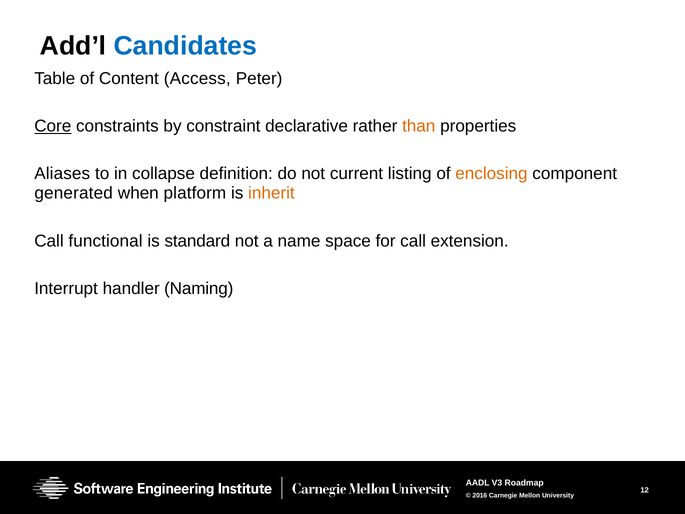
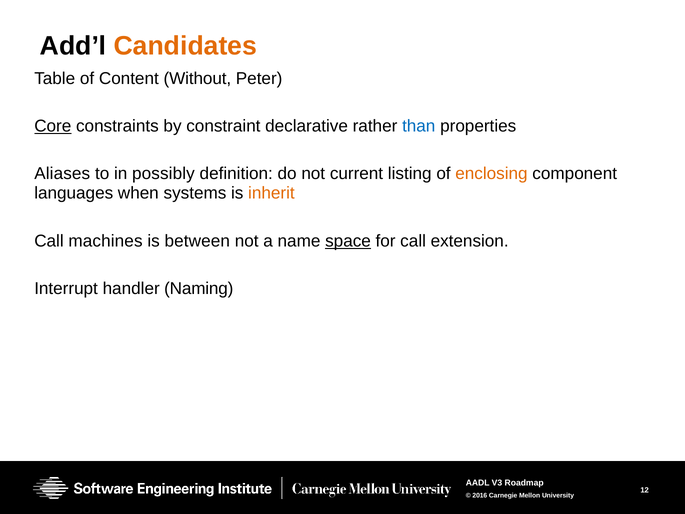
Candidates colour: blue -> orange (185, 46)
Access: Access -> Without (197, 78)
than colour: orange -> blue (419, 126)
collapse: collapse -> possibly (163, 174)
generated: generated -> languages (74, 193)
platform: platform -> systems (195, 193)
functional: functional -> machines (106, 241)
standard: standard -> between (197, 241)
space underline: none -> present (348, 241)
